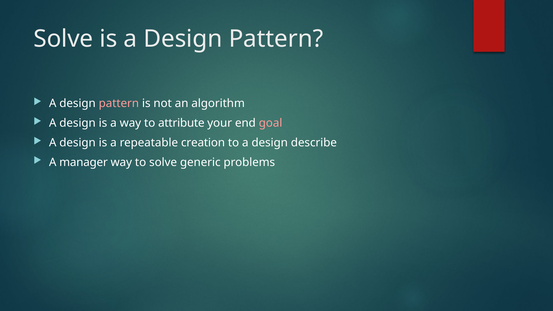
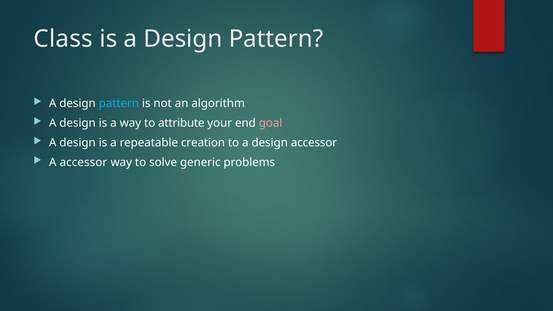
Solve: Solve -> Class (63, 39)
pattern colour: pink -> light blue (119, 104)
design describe: describe -> accessor (314, 143)
A manager: manager -> accessor (83, 162)
